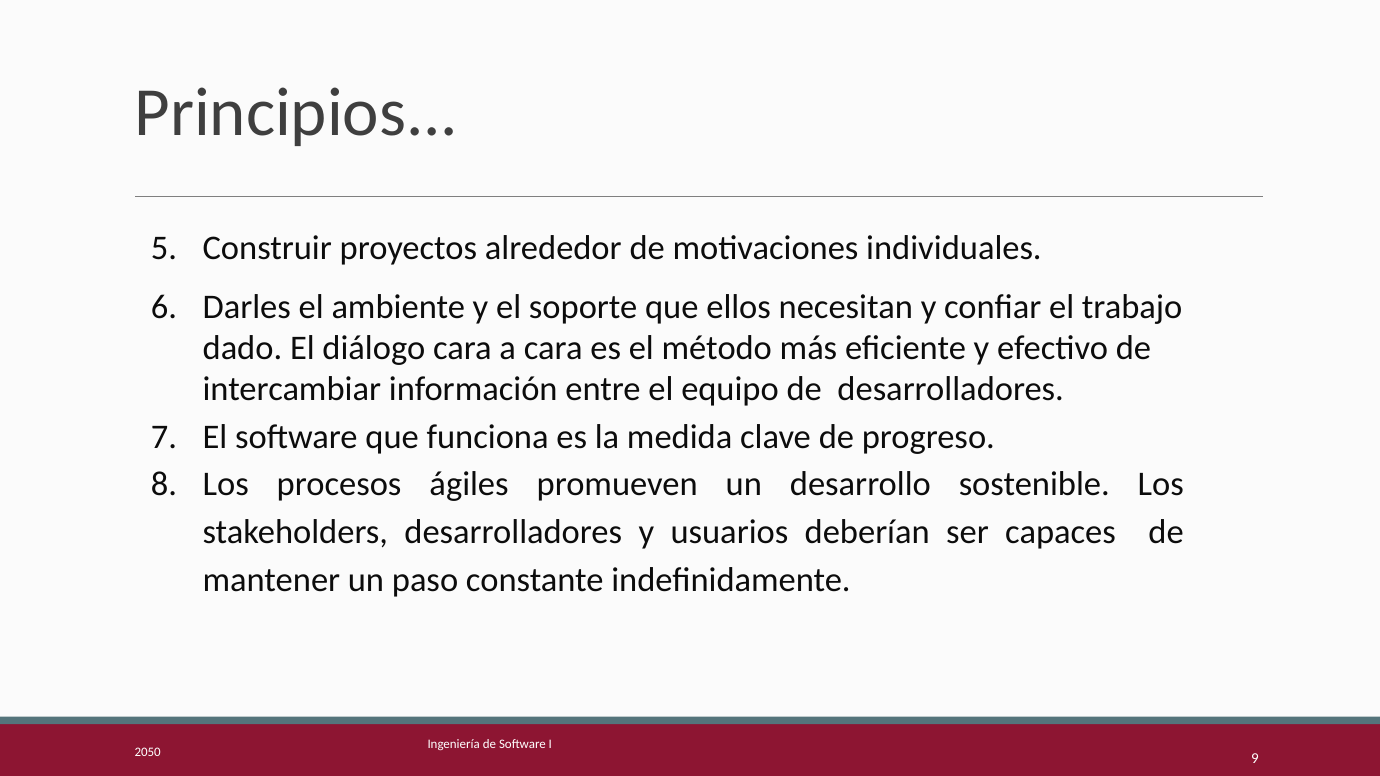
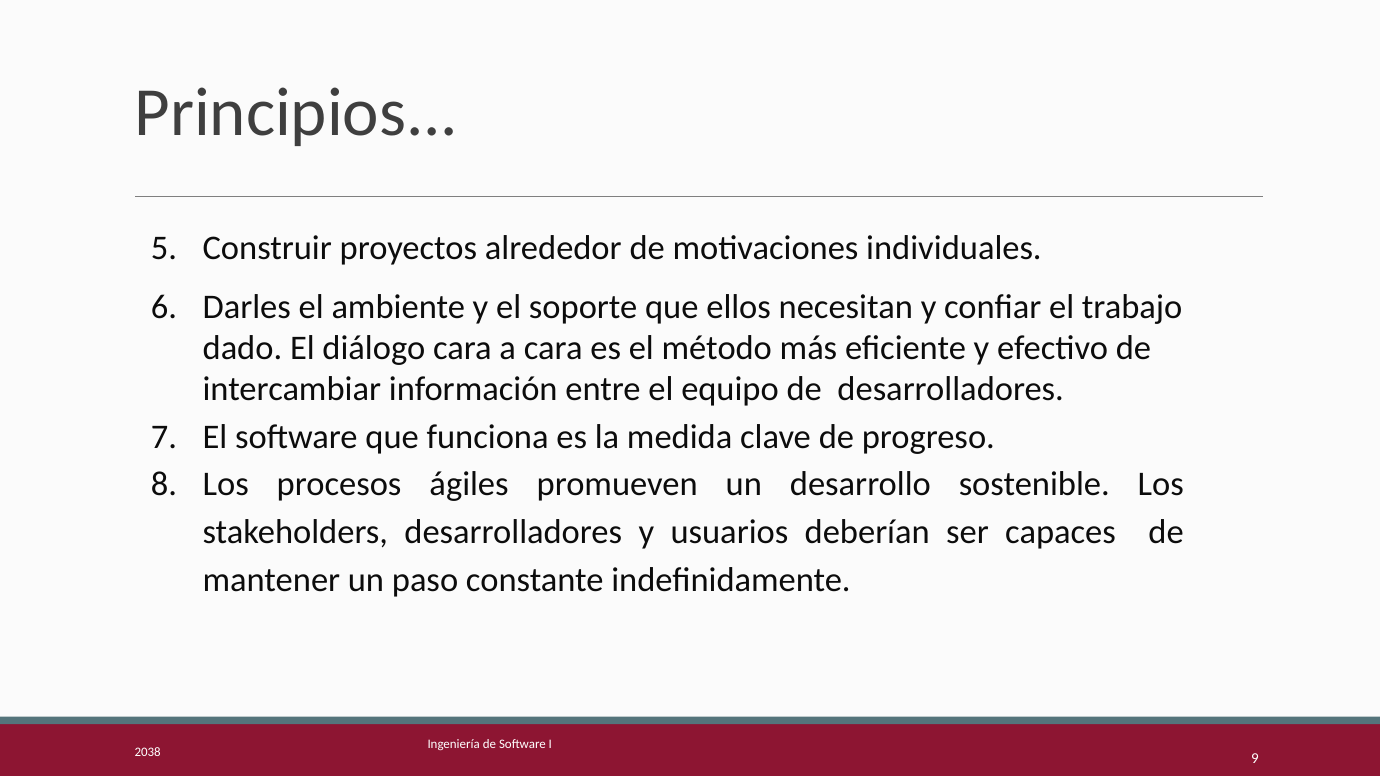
2050: 2050 -> 2038 (148, 753)
